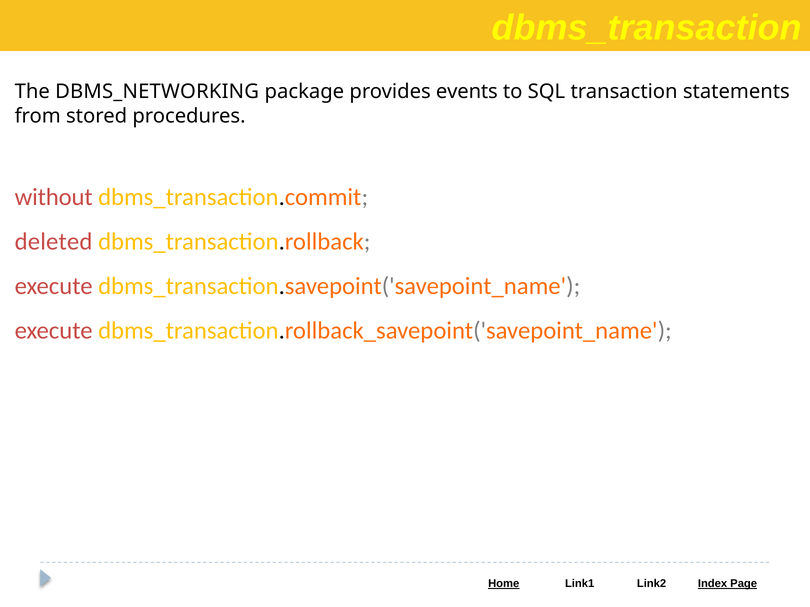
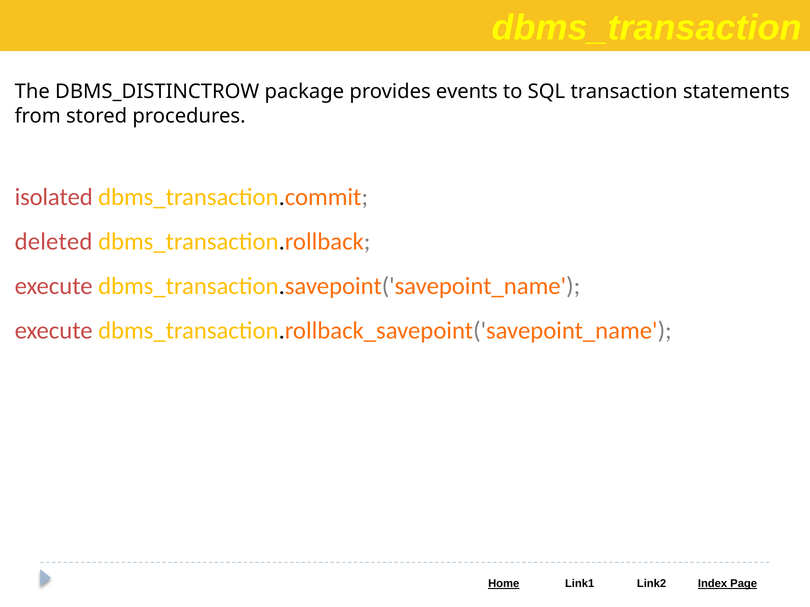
DBMS_NETWORKING: DBMS_NETWORKING -> DBMS_DISTINCTROW (157, 92)
without: without -> isolated (54, 197)
